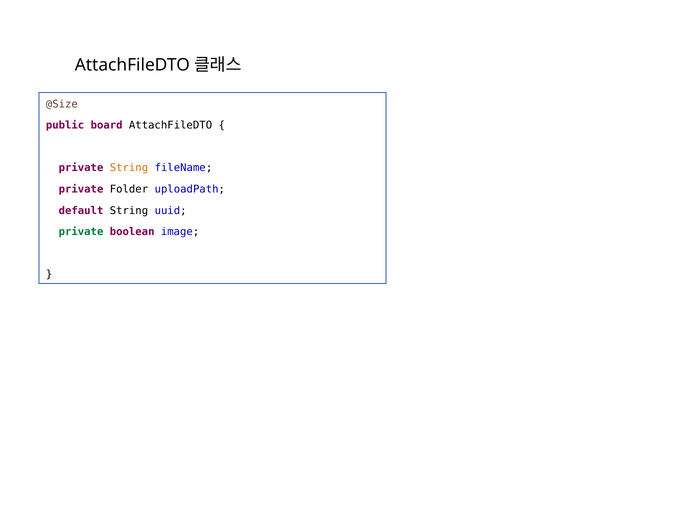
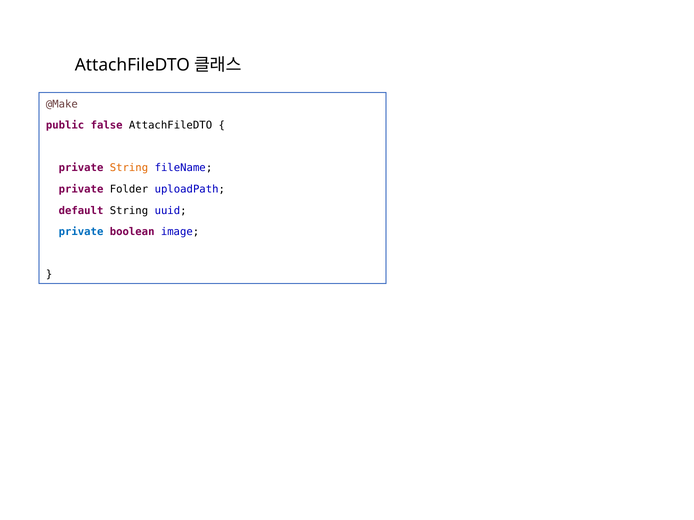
@Size: @Size -> @Make (62, 104)
board: board -> false (107, 126)
private colour: green -> blue (81, 232)
